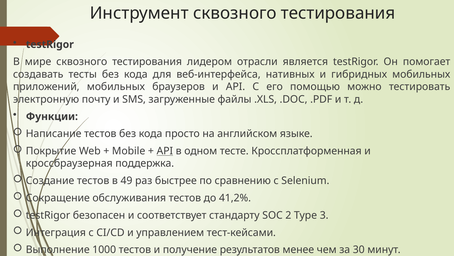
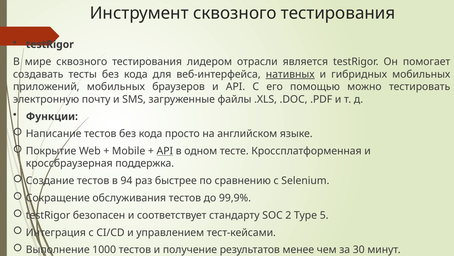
нативных underline: none -> present (290, 74)
49: 49 -> 94 (126, 180)
41,2%: 41,2% -> 99,9% (235, 198)
3: 3 -> 5 (324, 215)
